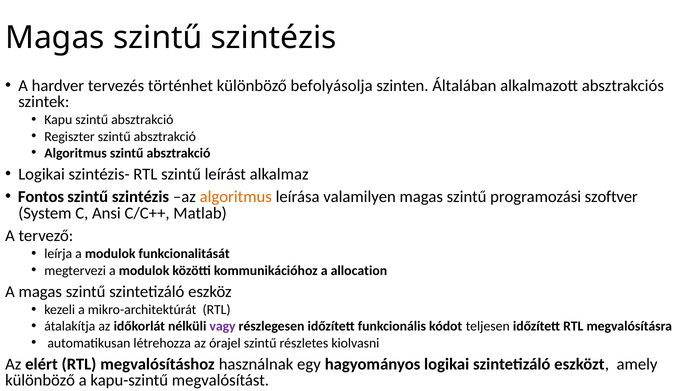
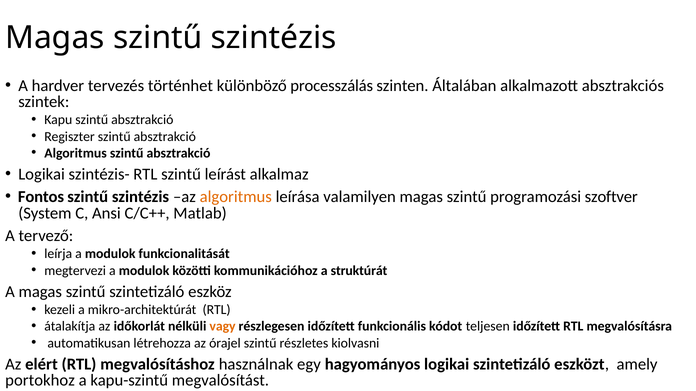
befolyásolja: befolyásolja -> processzálás (332, 86)
allocation: allocation -> struktúrát (359, 271)
vagy colour: purple -> orange (223, 327)
különböző: különböző -> portokhoz (40, 381)
